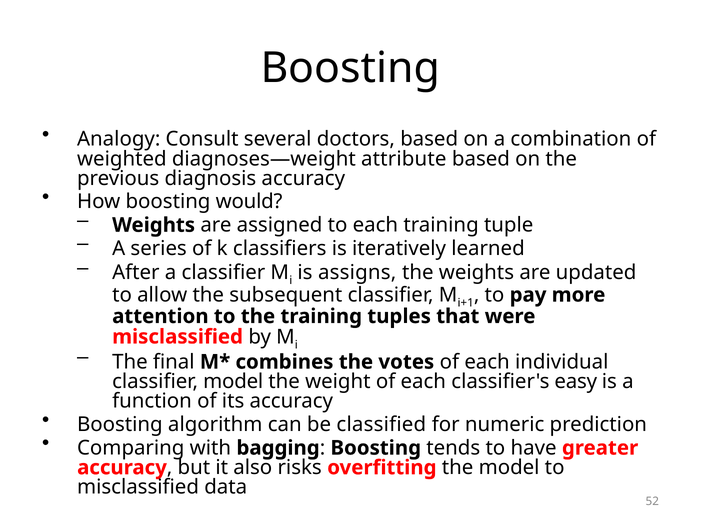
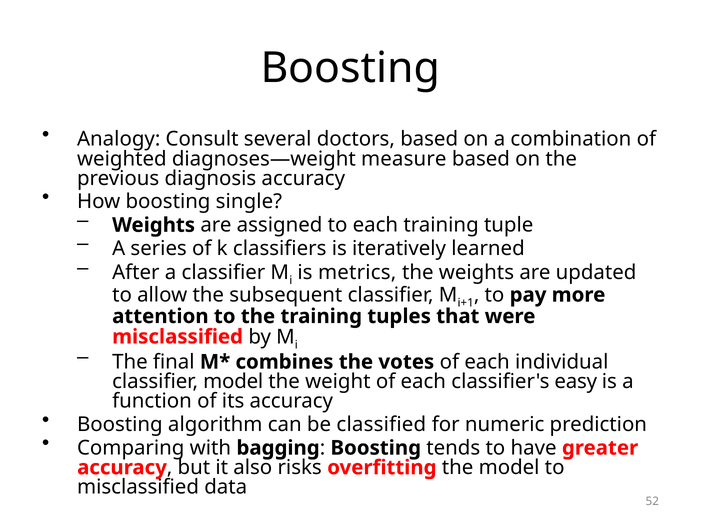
attribute: attribute -> measure (404, 159)
would: would -> single (249, 202)
assigns: assigns -> metrics (357, 273)
